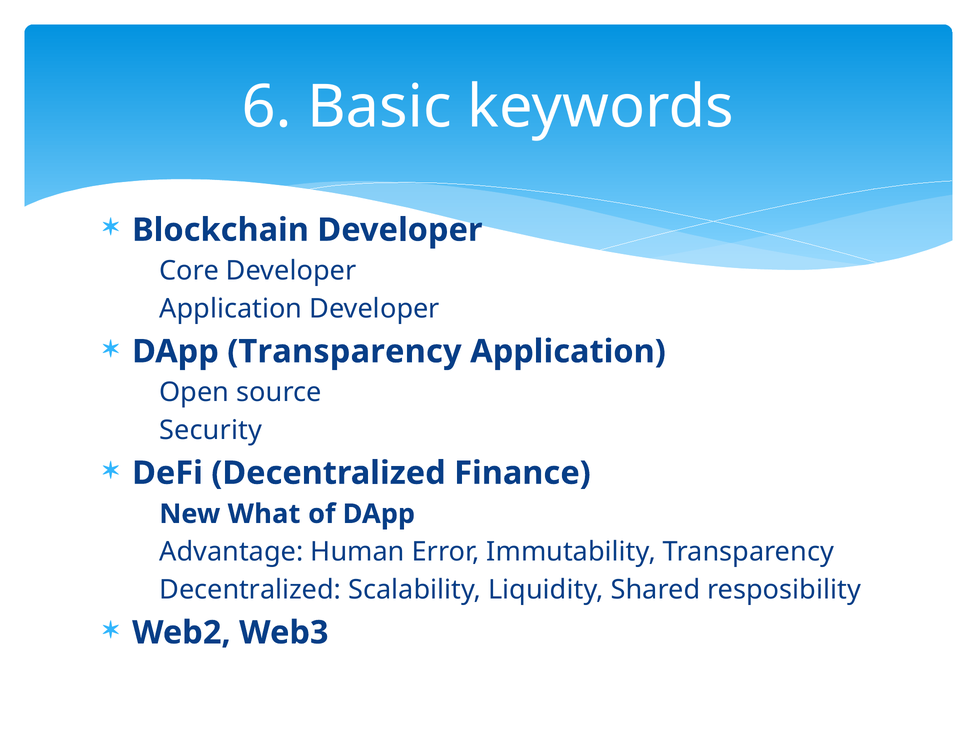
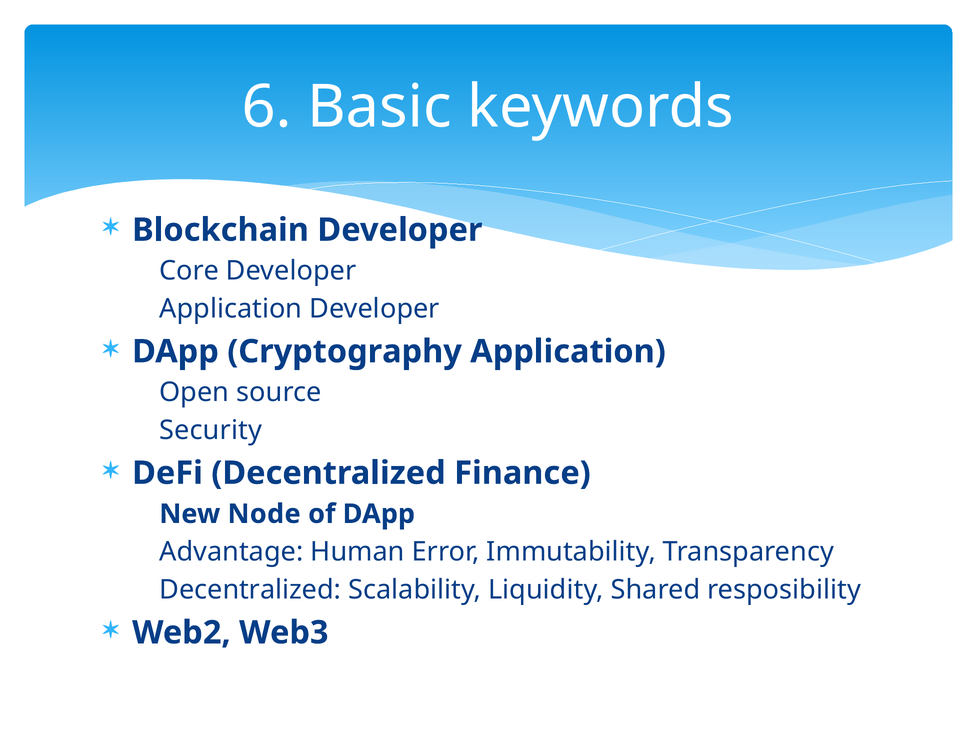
DApp Transparency: Transparency -> Cryptography (345, 352)
What: What -> Node (264, 514)
